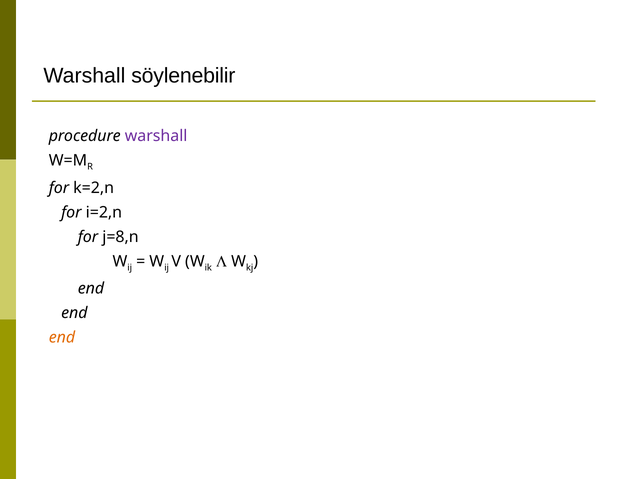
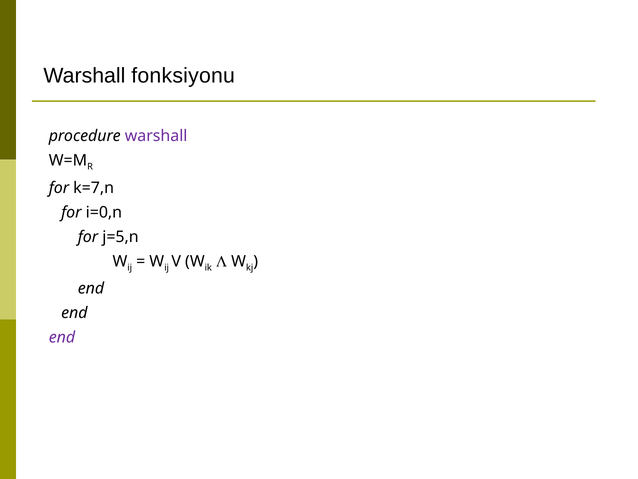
söylenebilir: söylenebilir -> fonksiyonu (183, 76)
k=2,n: k=2,n -> k=7,n (94, 188)
i=2,n: i=2,n -> i=0,n (104, 212)
j=8,n: j=8,n -> j=5,n (120, 237)
end colour: orange -> purple (62, 337)
